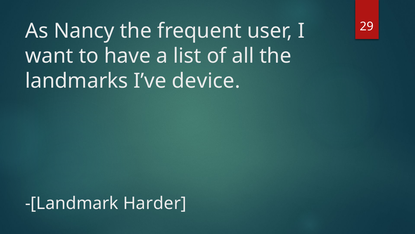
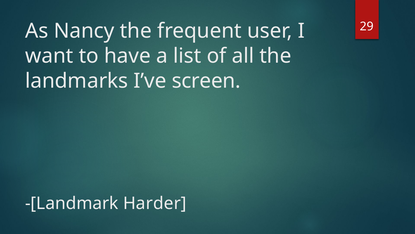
device: device -> screen (206, 81)
